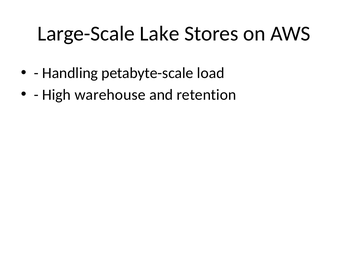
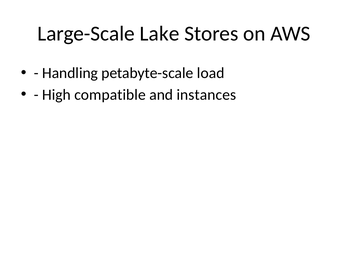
warehouse: warehouse -> compatible (110, 95)
retention: retention -> instances (206, 95)
